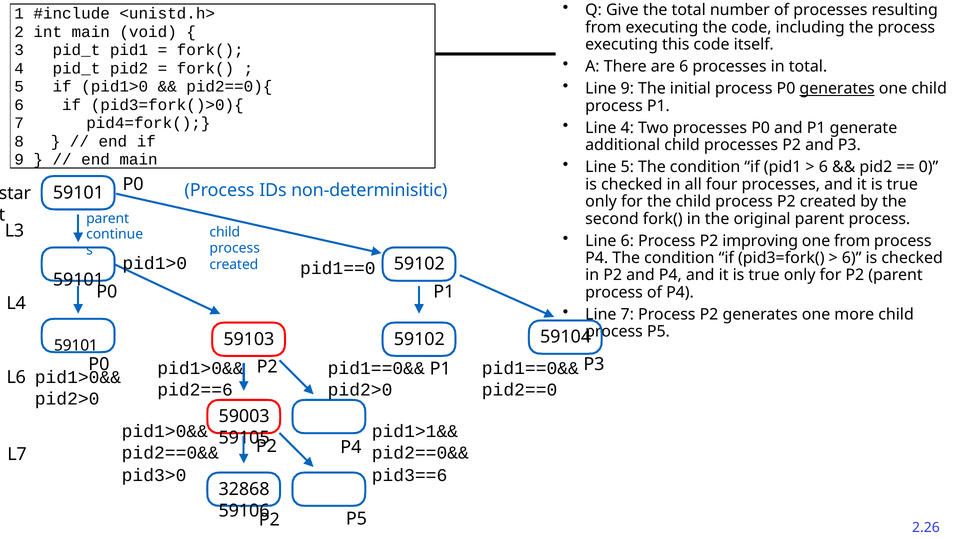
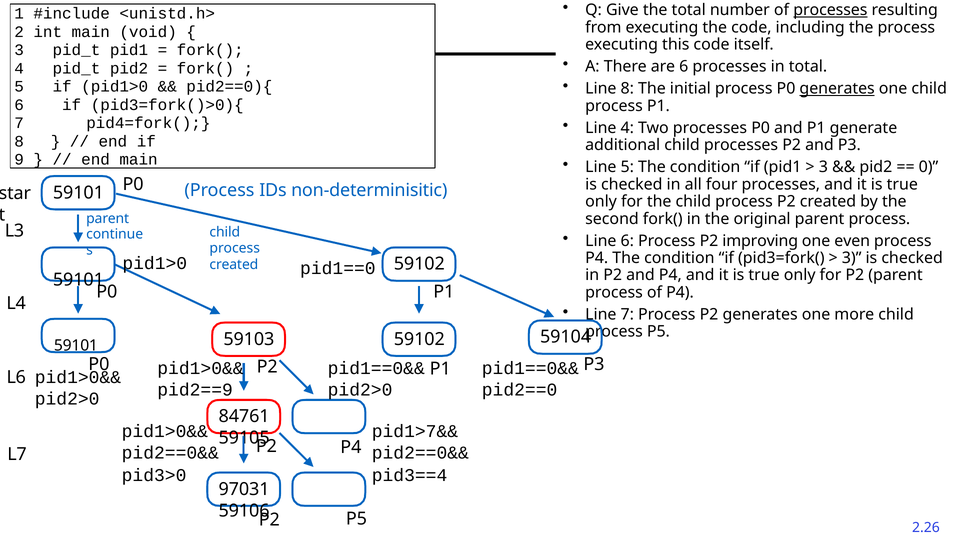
processes underline: none -> present (830, 10)
Line 9: 9 -> 8 (627, 89)
6: 6 -> 3 (823, 167)
one from: from -> even (852, 241)
6: 6 -> 3 (852, 258)
pid2==6: pid2==6 -> pid2==9 (195, 390)
59003: 59003 -> 84761 (244, 417)
pid1>1&&: pid1>1&& -> pid1>7&& (415, 432)
pid3==6: pid3==6 -> pid3==4 (410, 476)
32868: 32868 -> 97031 (244, 490)
